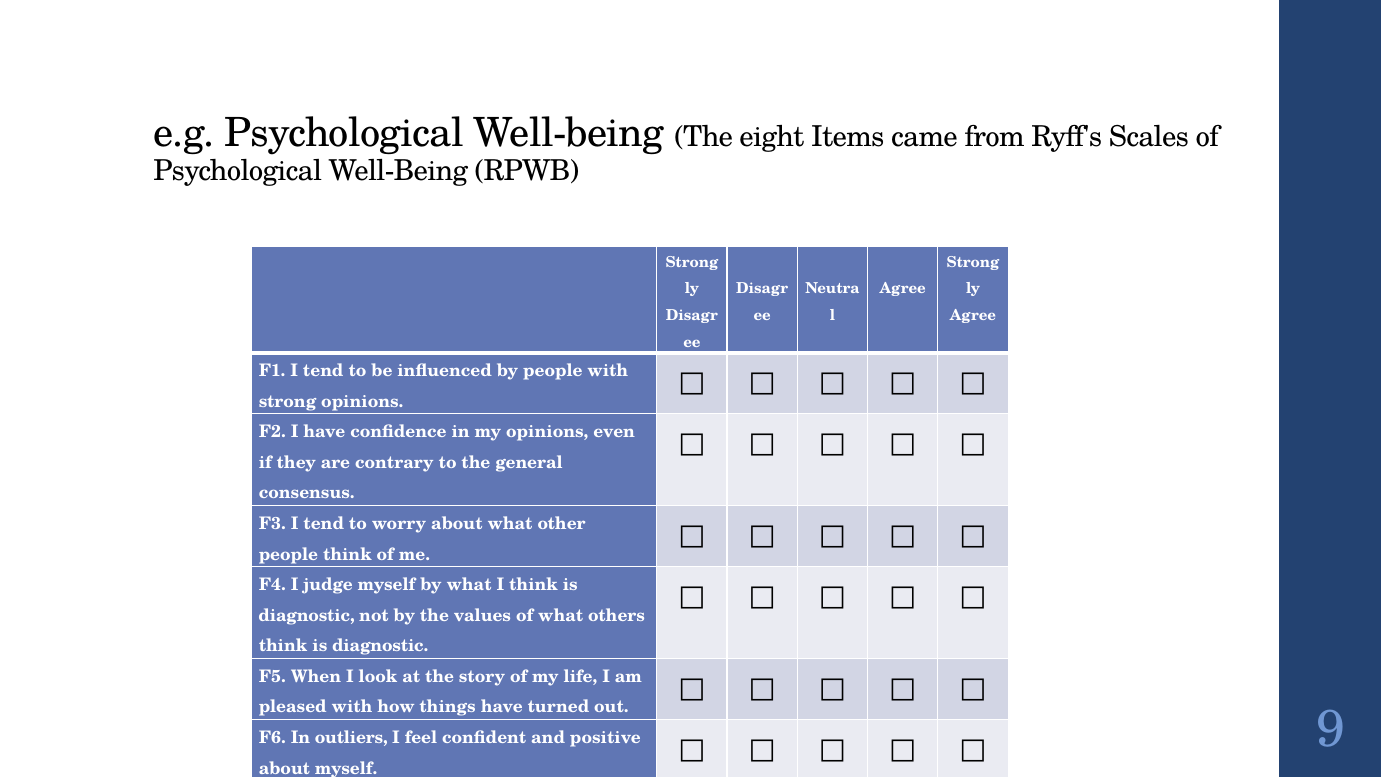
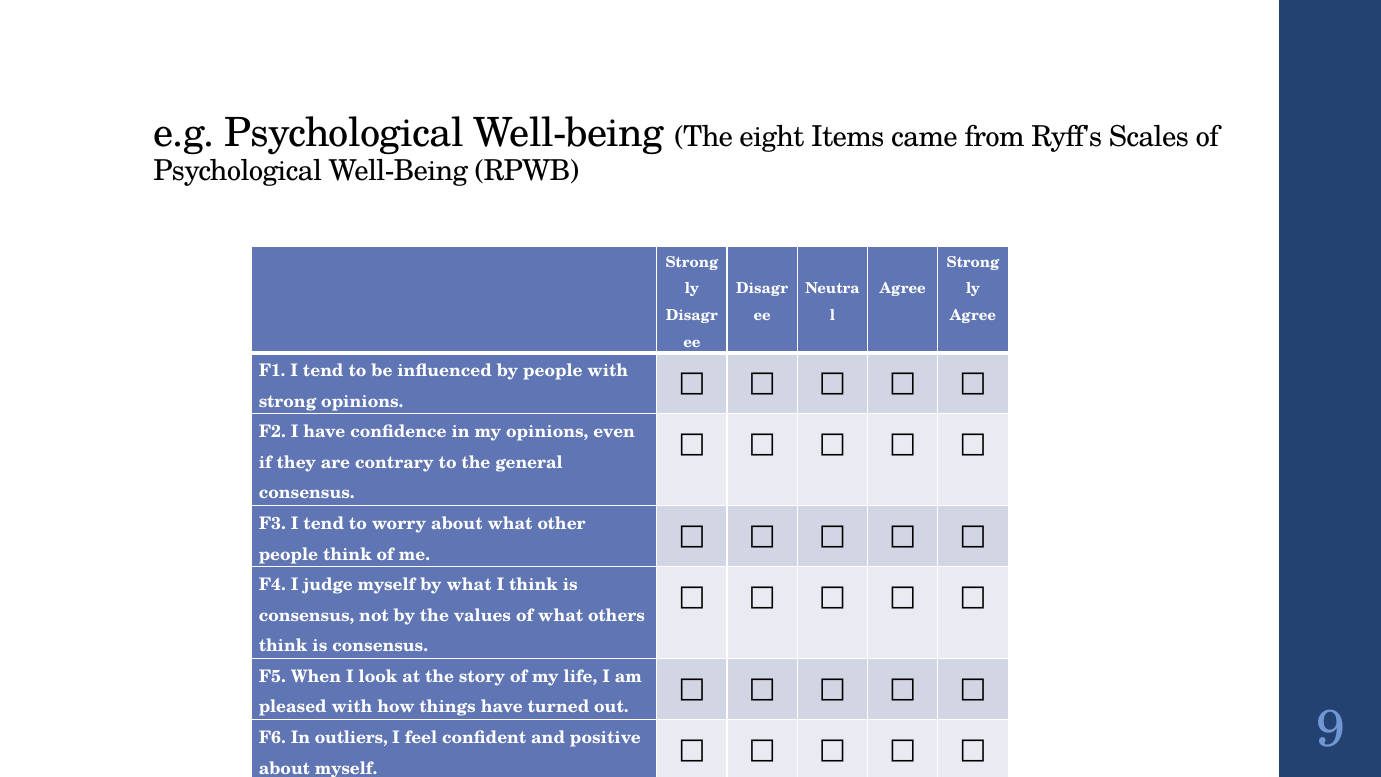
diagnostic: diagnostic -> consensus (307, 615)
diagnostic: diagnostic -> consensus (380, 646)
